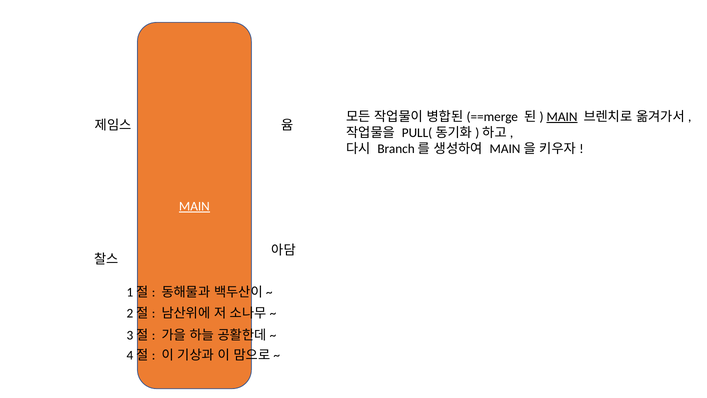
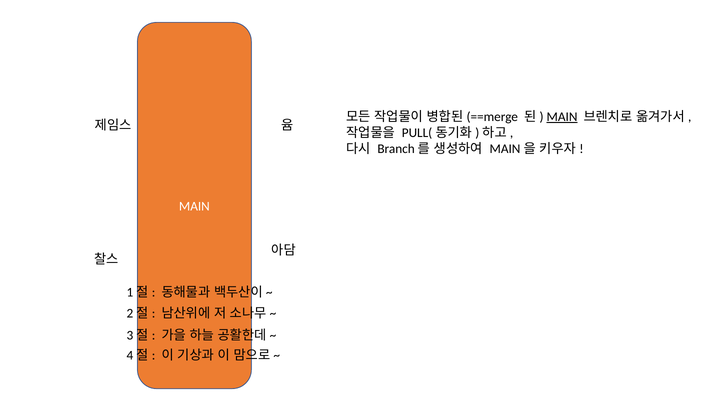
MAIN underline: present -> none (194, 206)
